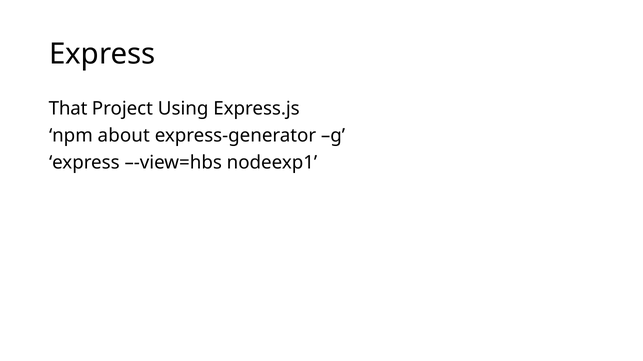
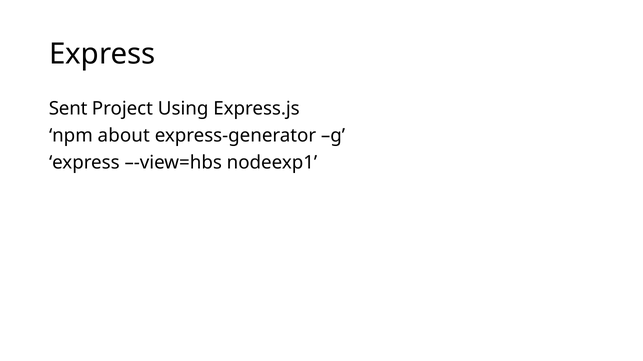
That: That -> Sent (68, 109)
